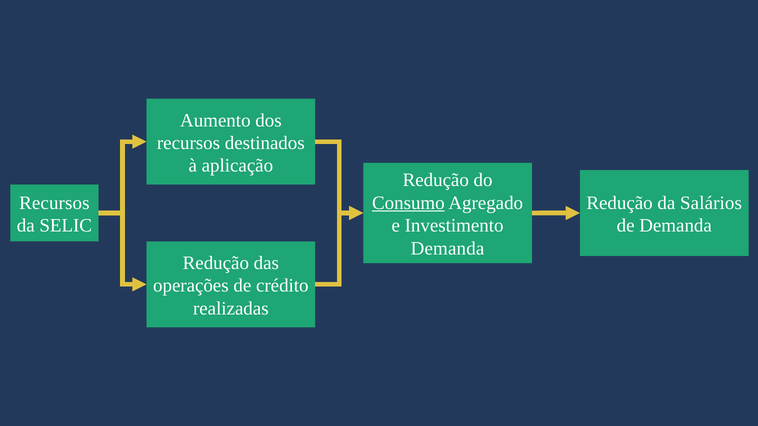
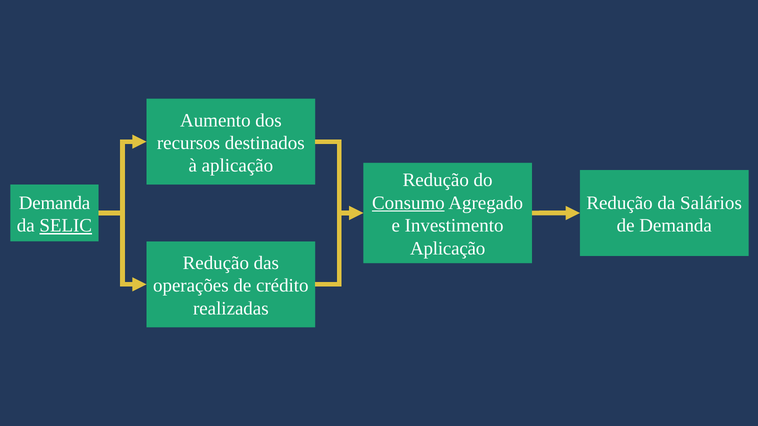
Recursos: Recursos -> Demanda (55, 203)
SELIC underline: none -> present (66, 226)
Demanda: Demanda -> Aplicação (448, 249)
